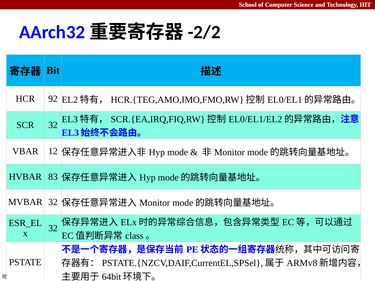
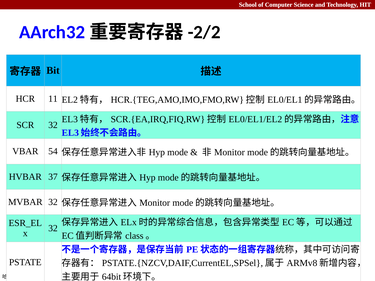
92: 92 -> 11 (53, 99)
12: 12 -> 54 (53, 152)
83: 83 -> 37 (53, 177)
